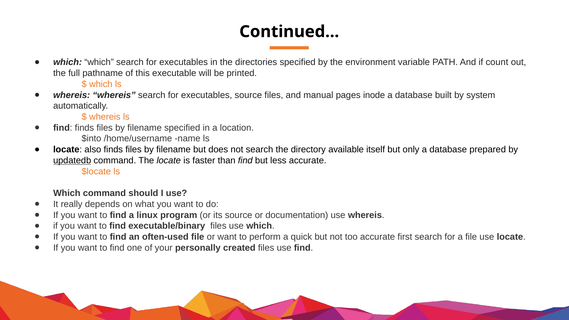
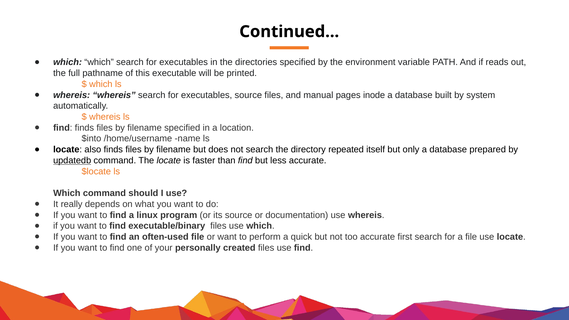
count: count -> reads (497, 62)
available: available -> repeated (346, 150)
